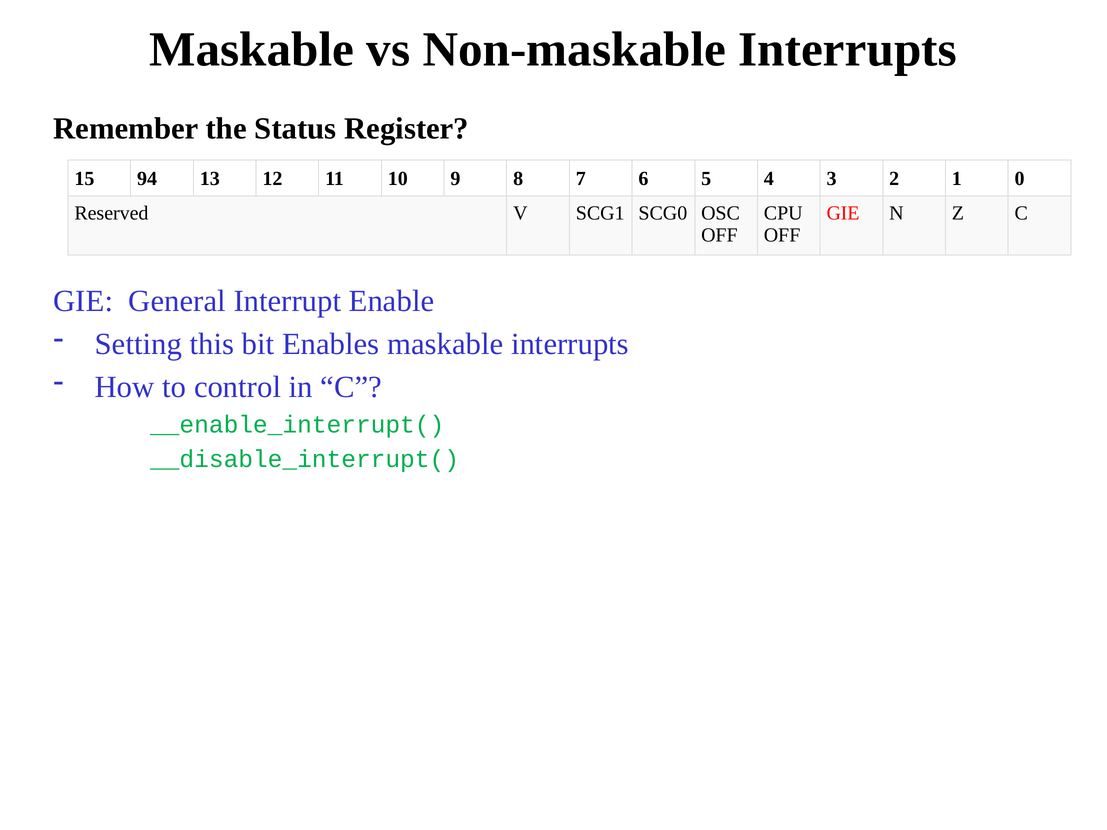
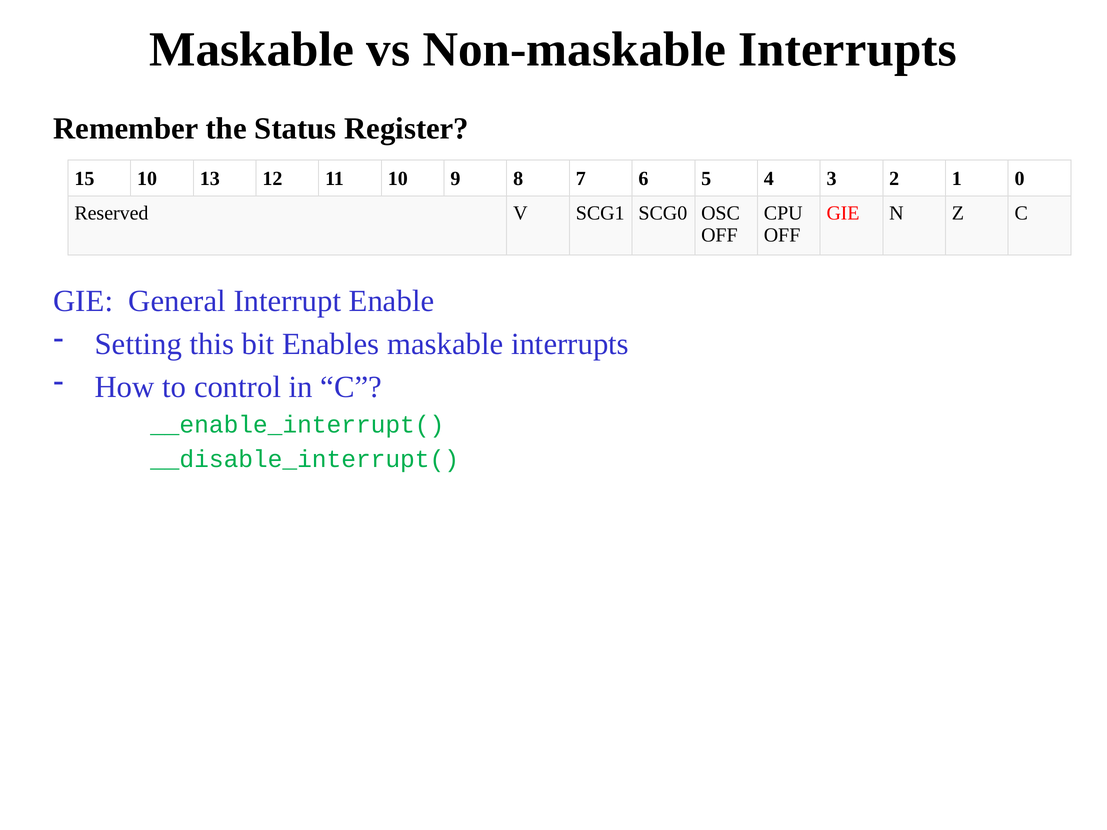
15 94: 94 -> 10 (147, 179)
